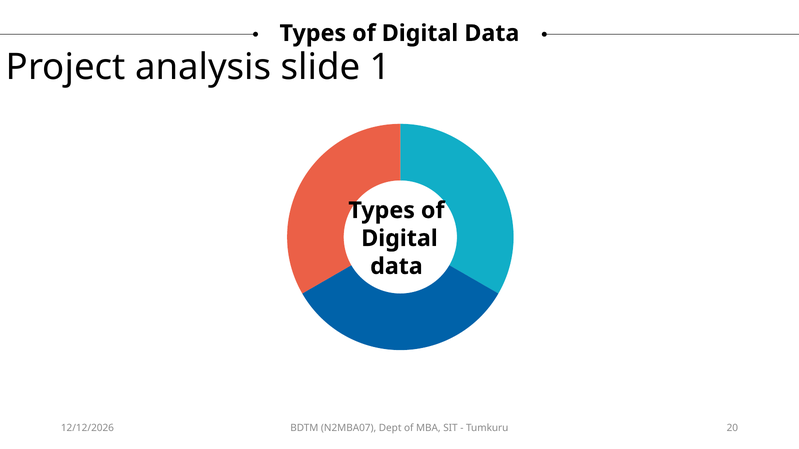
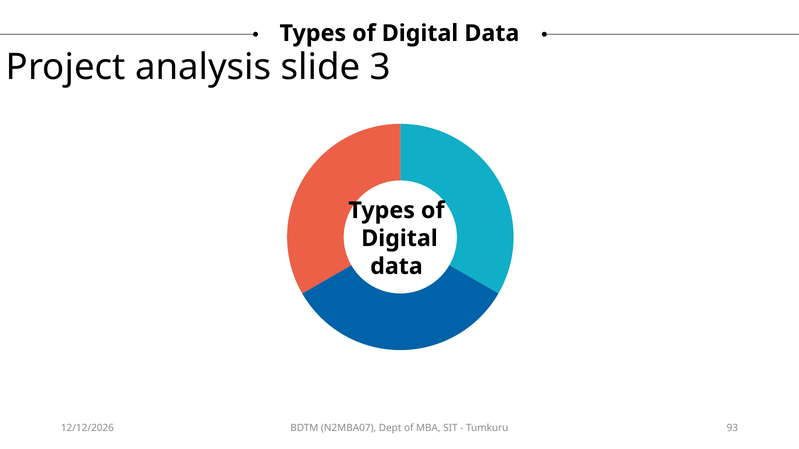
1: 1 -> 3 (380, 67)
20: 20 -> 93 (732, 428)
